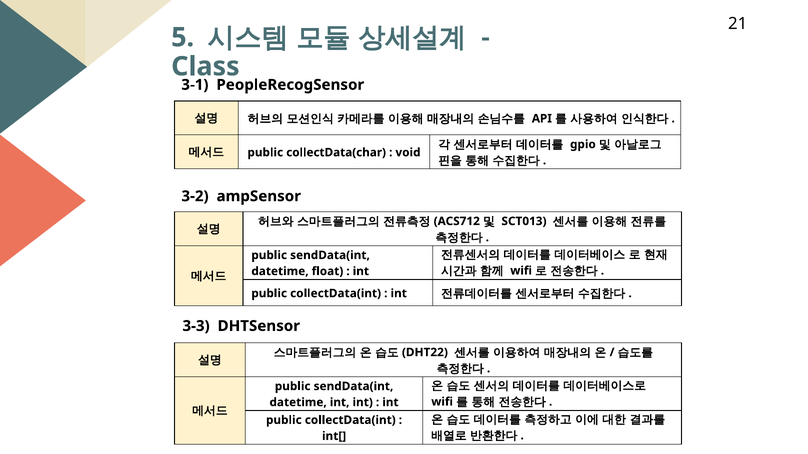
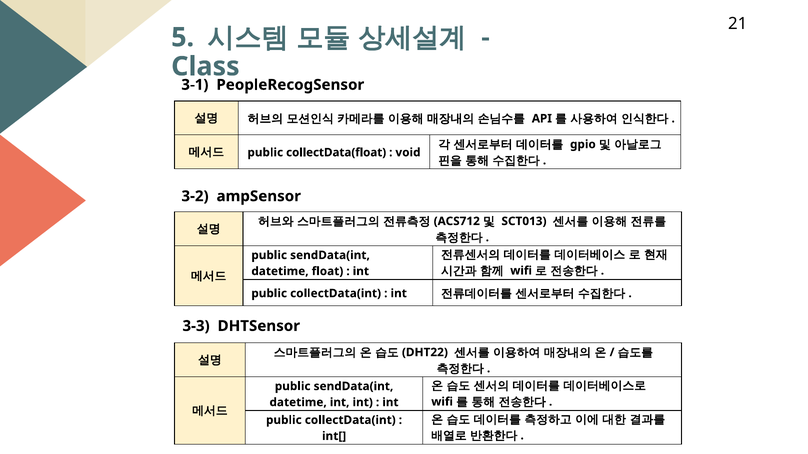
collectData(char: collectData(char -> collectData(float (336, 153)
